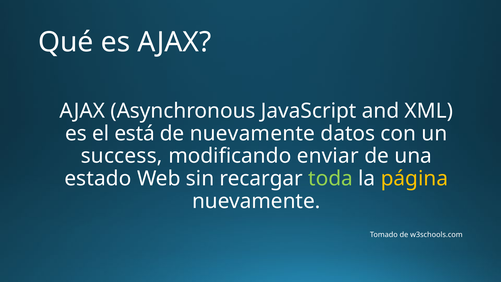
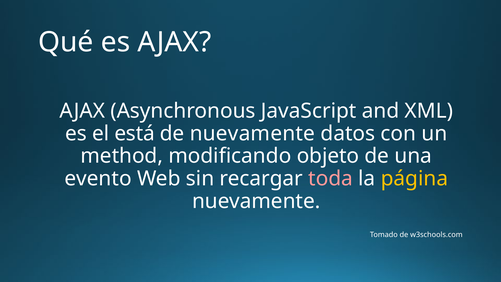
success: success -> method (122, 156)
enviar: enviar -> objeto (328, 156)
estado: estado -> evento (98, 178)
toda colour: light green -> pink (331, 178)
